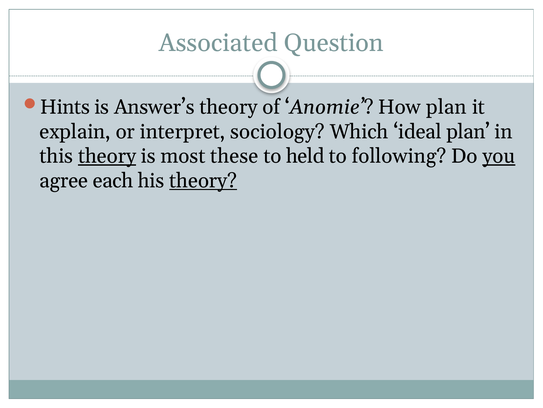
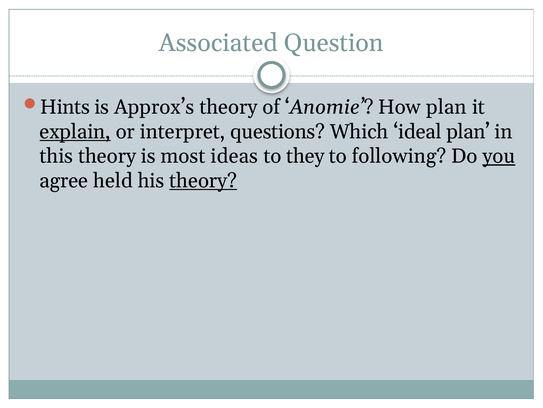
Answer’s: Answer’s -> Approx’s (154, 107)
explain underline: none -> present (75, 131)
sociology: sociology -> questions (278, 131)
theory underline: present -> none (107, 156)
these: these -> ideas (234, 156)
held: held -> they (305, 156)
each: each -> held (113, 180)
